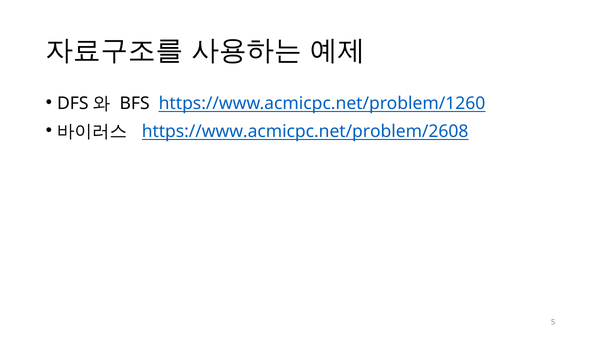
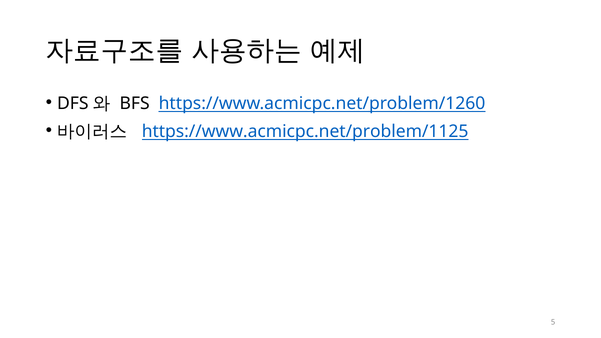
https://www.acmicpc.net/problem/2608: https://www.acmicpc.net/problem/2608 -> https://www.acmicpc.net/problem/1125 (305, 131)
